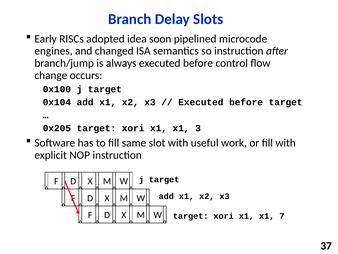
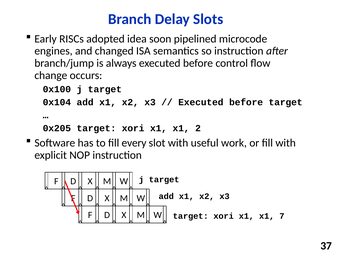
3: 3 -> 2 (198, 128)
same: same -> every (134, 143)
